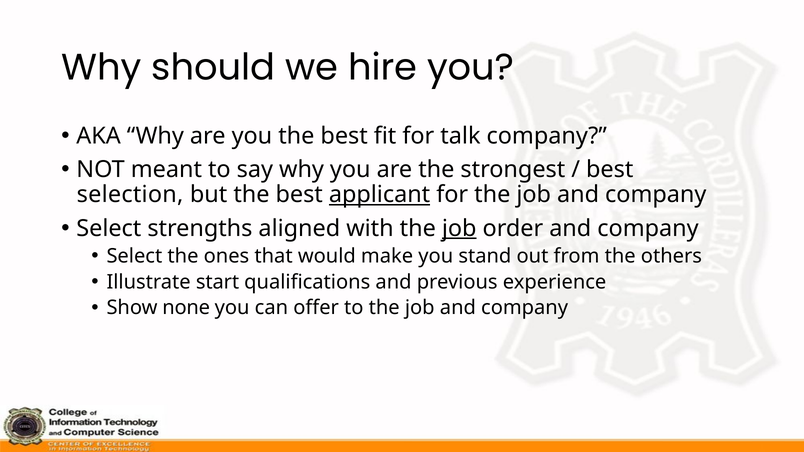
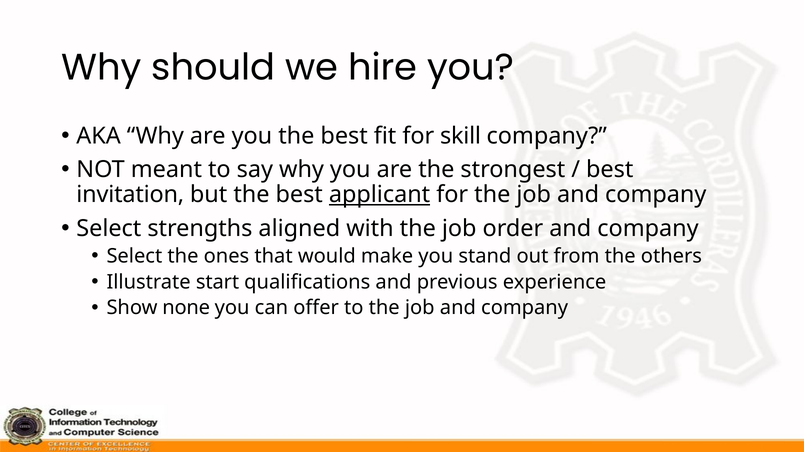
talk: talk -> skill (461, 136)
selection: selection -> invitation (130, 195)
job underline: present -> none (459, 228)
